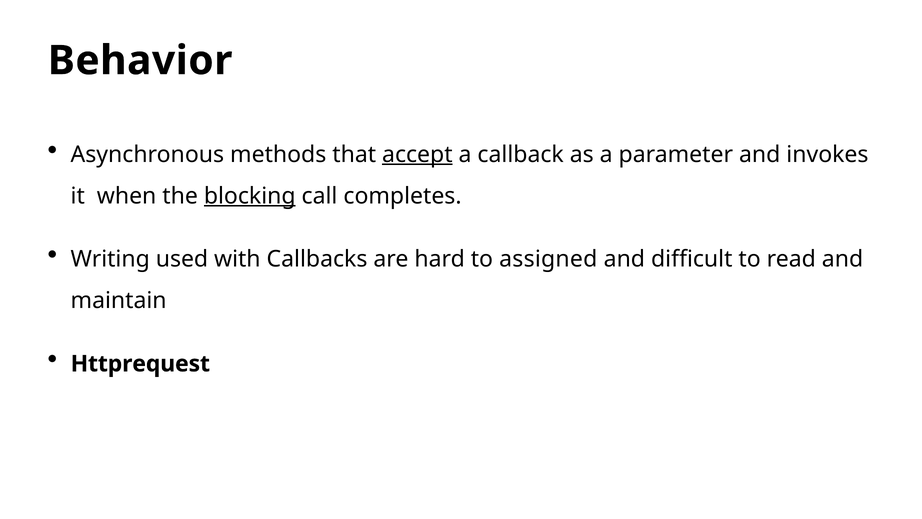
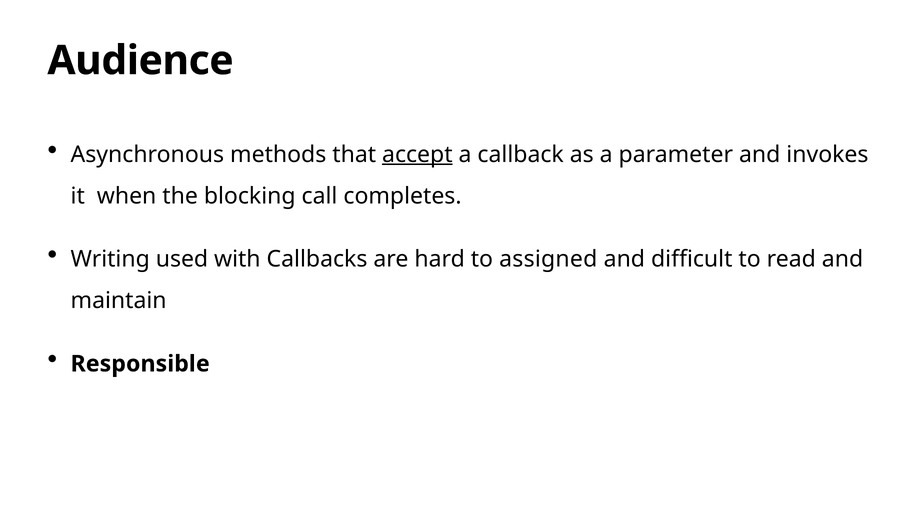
Behavior: Behavior -> Audience (141, 61)
blocking underline: present -> none (250, 196)
Httprequest: Httprequest -> Responsible (140, 364)
